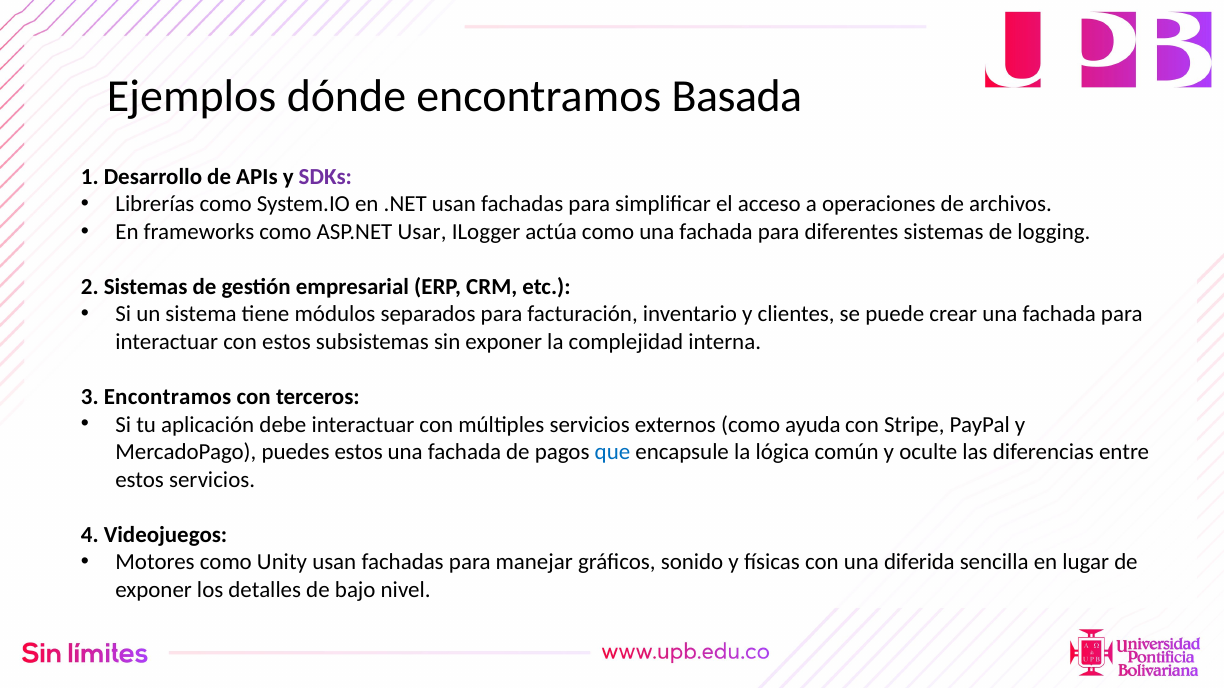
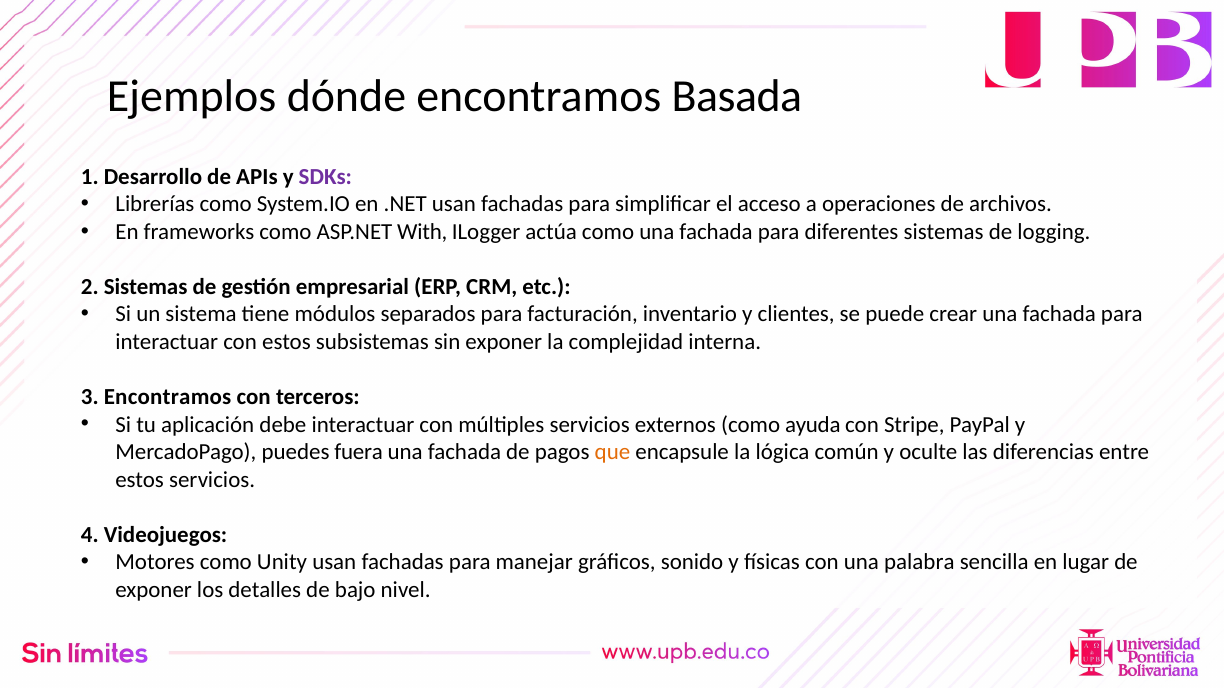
Usar: Usar -> With (422, 232)
puedes estos: estos -> fuera (359, 452)
que colour: blue -> orange (612, 452)
diferida: diferida -> palabra (919, 562)
